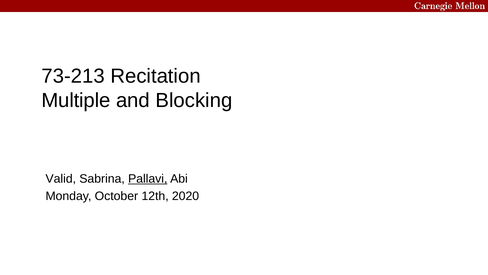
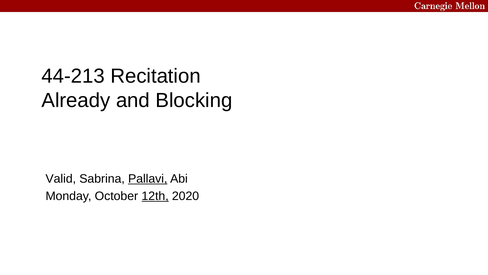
73-213: 73-213 -> 44-213 (73, 76)
Multiple: Multiple -> Already (76, 100)
12th underline: none -> present (155, 196)
